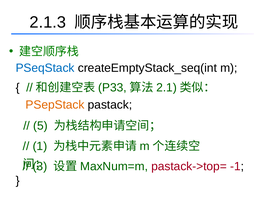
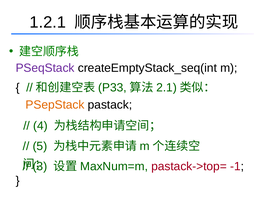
2.1.3: 2.1.3 -> 1.2.1 (48, 22)
PSeqStack colour: blue -> purple (45, 68)
5: 5 -> 4 (40, 126)
1: 1 -> 5 (40, 146)
